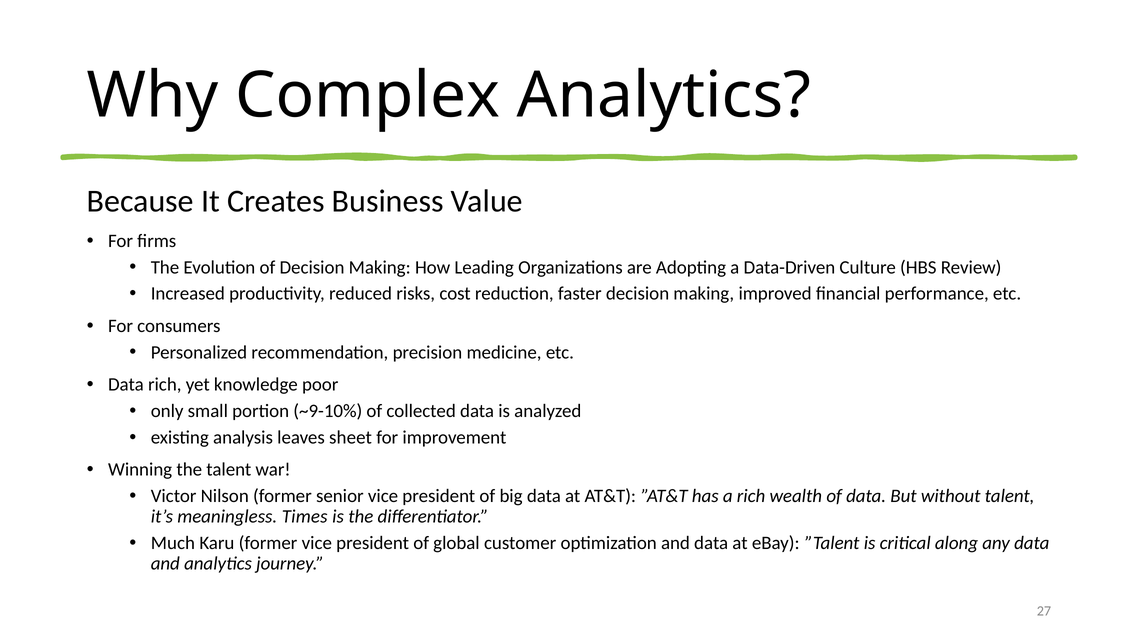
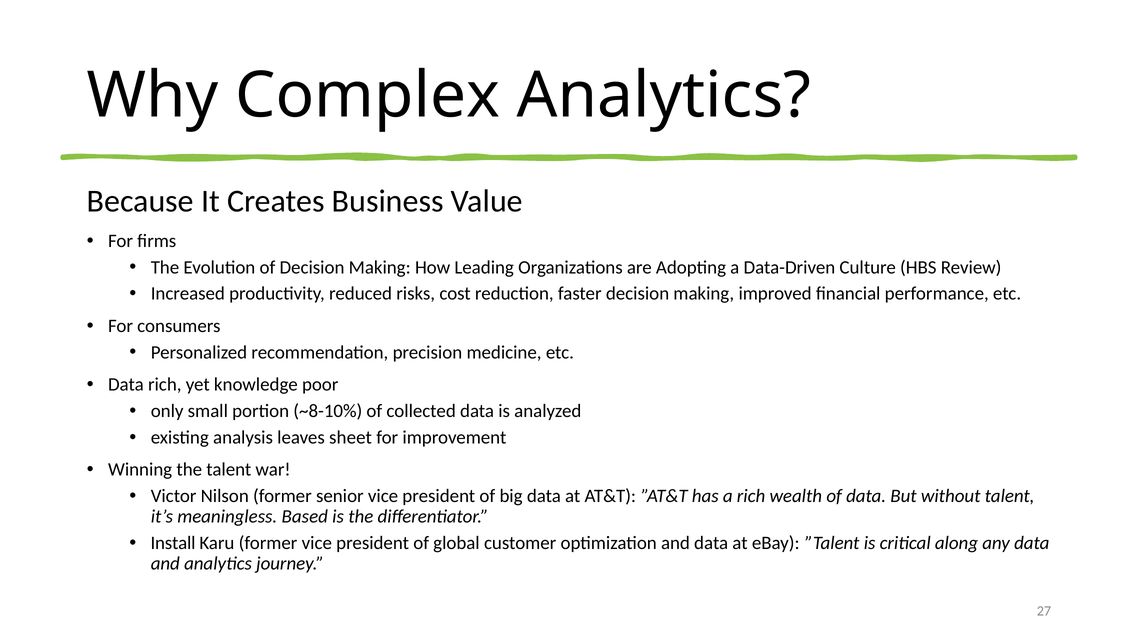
~9-10%: ~9-10% -> ~8-10% (328, 411)
Times: Times -> Based (305, 517)
Much: Much -> Install (173, 543)
